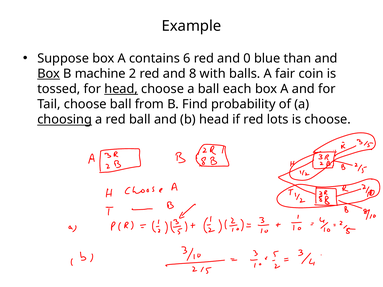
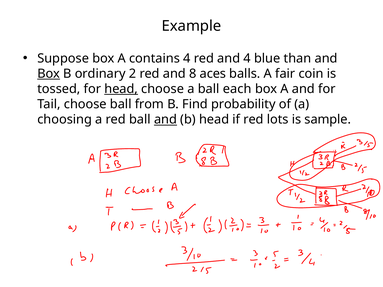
contains 6: 6 -> 4 (187, 58)
and 0: 0 -> 4 (247, 58)
machine: machine -> ordinary (100, 74)
with: with -> aces (213, 74)
choosing underline: present -> none (65, 120)
and underline: none -> present (165, 120)
is choose: choose -> sample (328, 120)
